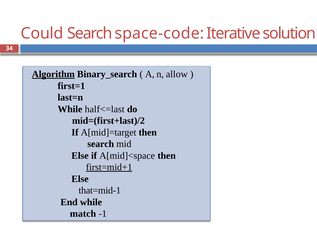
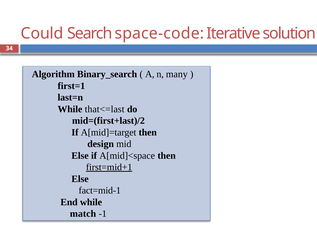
Algorithm underline: present -> none (53, 74)
allow: allow -> many (177, 74)
half<=last: half<=last -> that<=last (105, 109)
search: search -> design (101, 144)
that=mid-1: that=mid-1 -> fact=mid-1 (100, 190)
